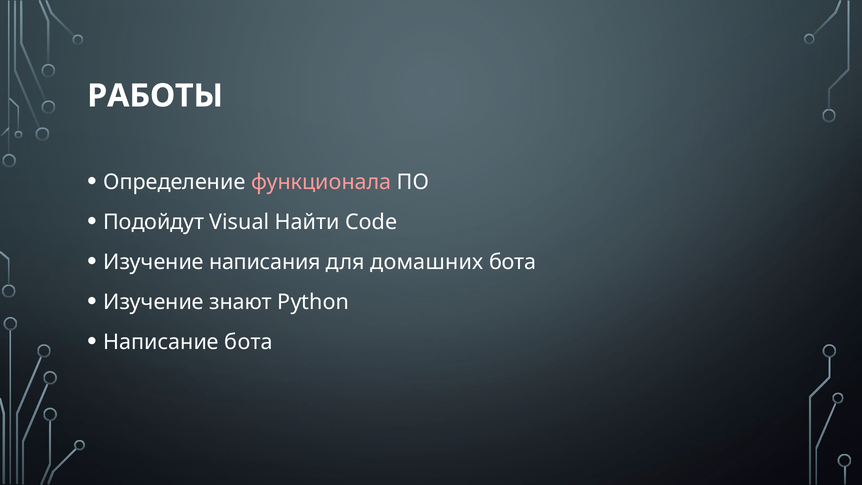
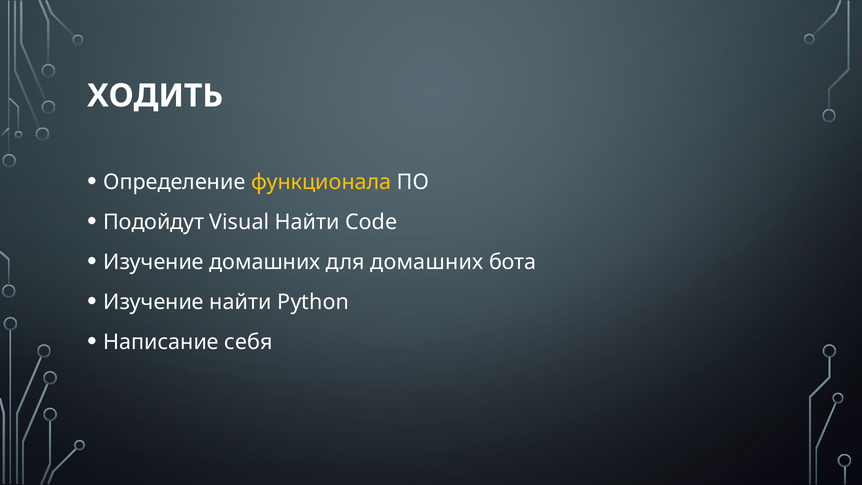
РАБОТЫ: РАБОТЫ -> ХОДИТЬ (155, 96)
функционала colour: pink -> yellow (321, 182)
Изучение написания: написания -> домашних (265, 262)
Изучение знают: знают -> найти (241, 302)
Написание бота: бота -> себя (249, 342)
